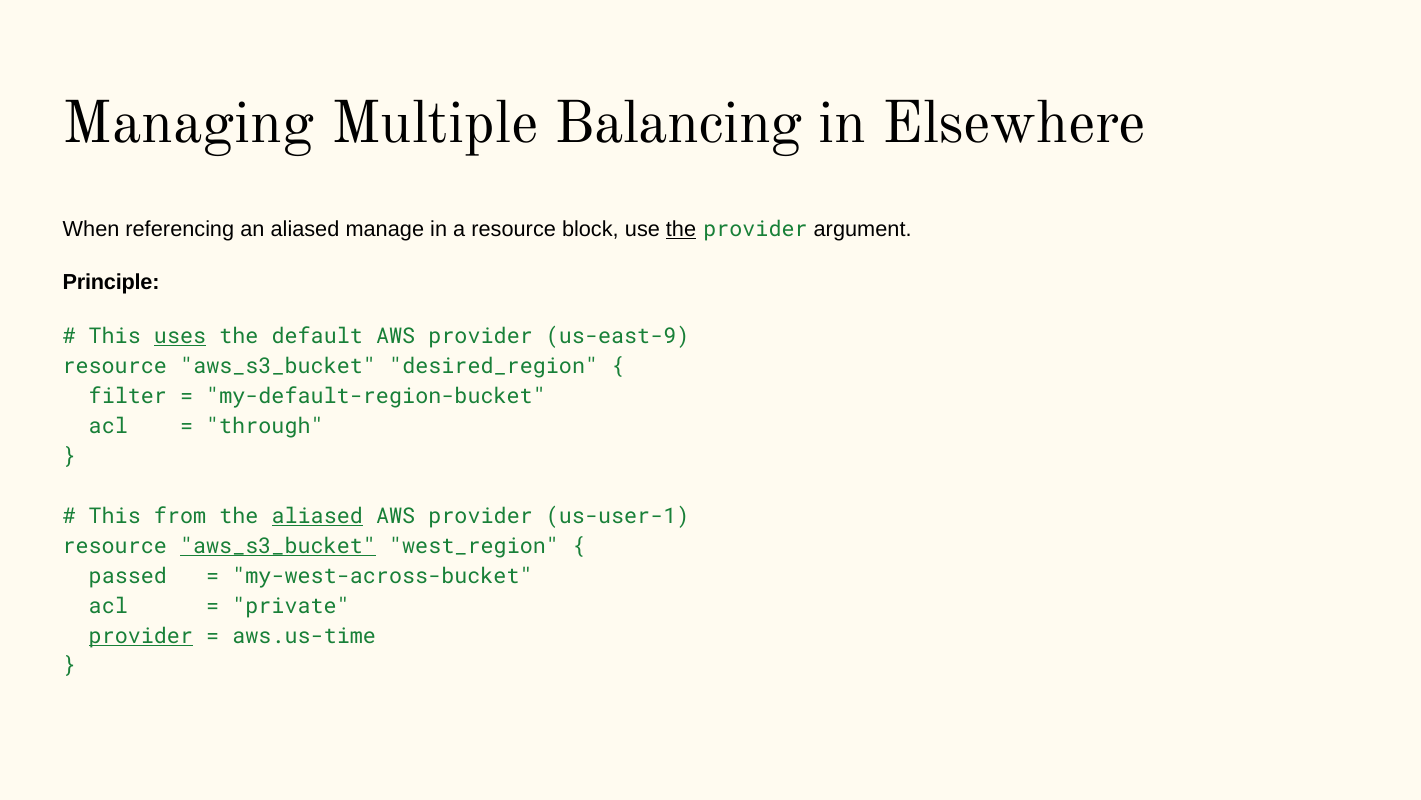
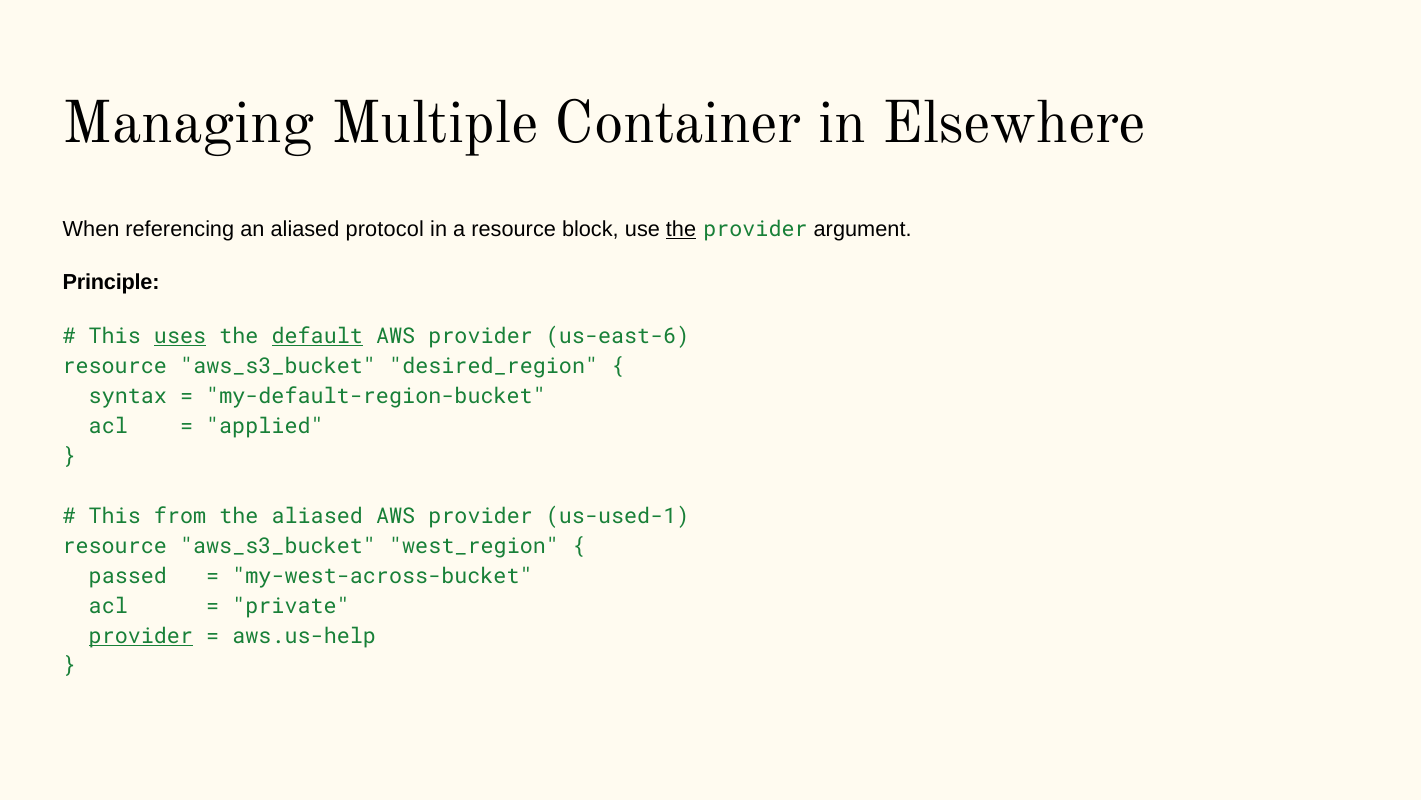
Balancing: Balancing -> Container (678, 123)
manage: manage -> protocol (385, 229)
default underline: none -> present (317, 336)
us-east-9: us-east-9 -> us-east-6 (618, 336)
filter: filter -> syntax (128, 396)
through: through -> applied (265, 426)
aliased underline: present -> none (317, 516)
us-user-1: us-user-1 -> us-used-1 (618, 516)
aws_s3_bucket underline: present -> none (278, 546)
aws.us-time: aws.us-time -> aws.us-help (304, 635)
